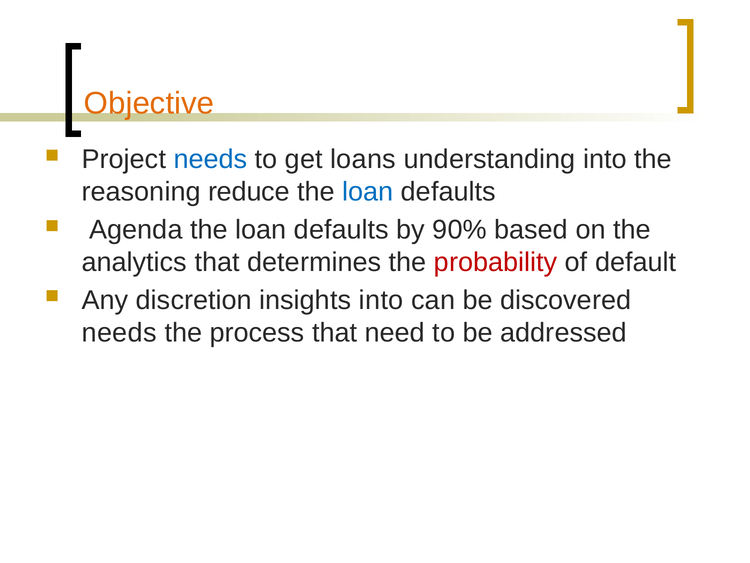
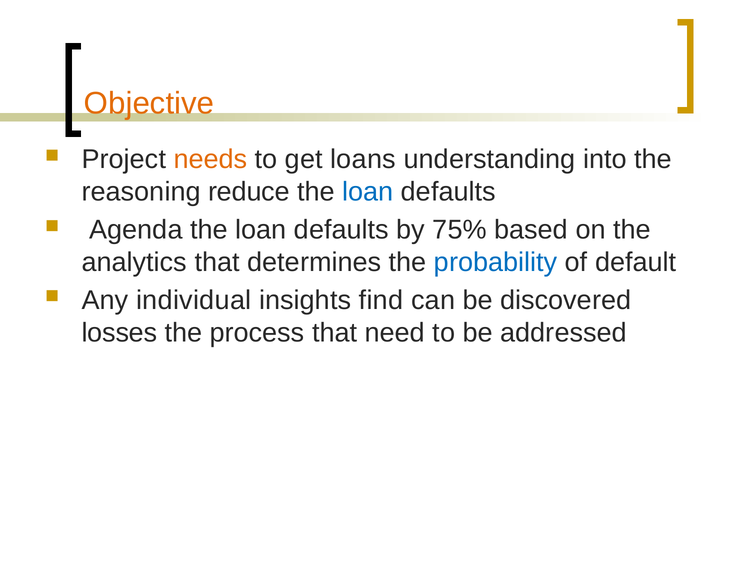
needs colour: blue -> orange (210, 159)
90%: 90% -> 75% (460, 230)
probability colour: red -> blue (496, 262)
discretion: discretion -> individual (194, 300)
insights into: into -> find (381, 300)
needs: needs -> losses (119, 333)
